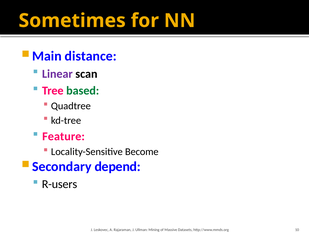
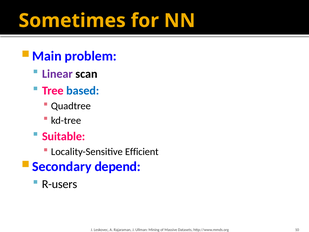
distance: distance -> problem (91, 56)
based colour: green -> blue (83, 91)
Feature: Feature -> Suitable (64, 136)
Become: Become -> Efficient (142, 152)
